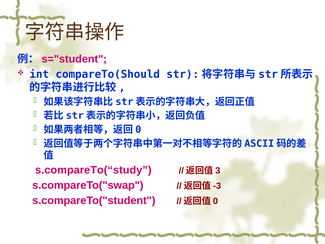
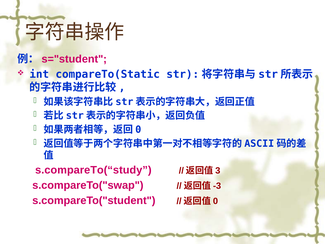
compareTo(Should: compareTo(Should -> compareTo(Static (108, 74)
